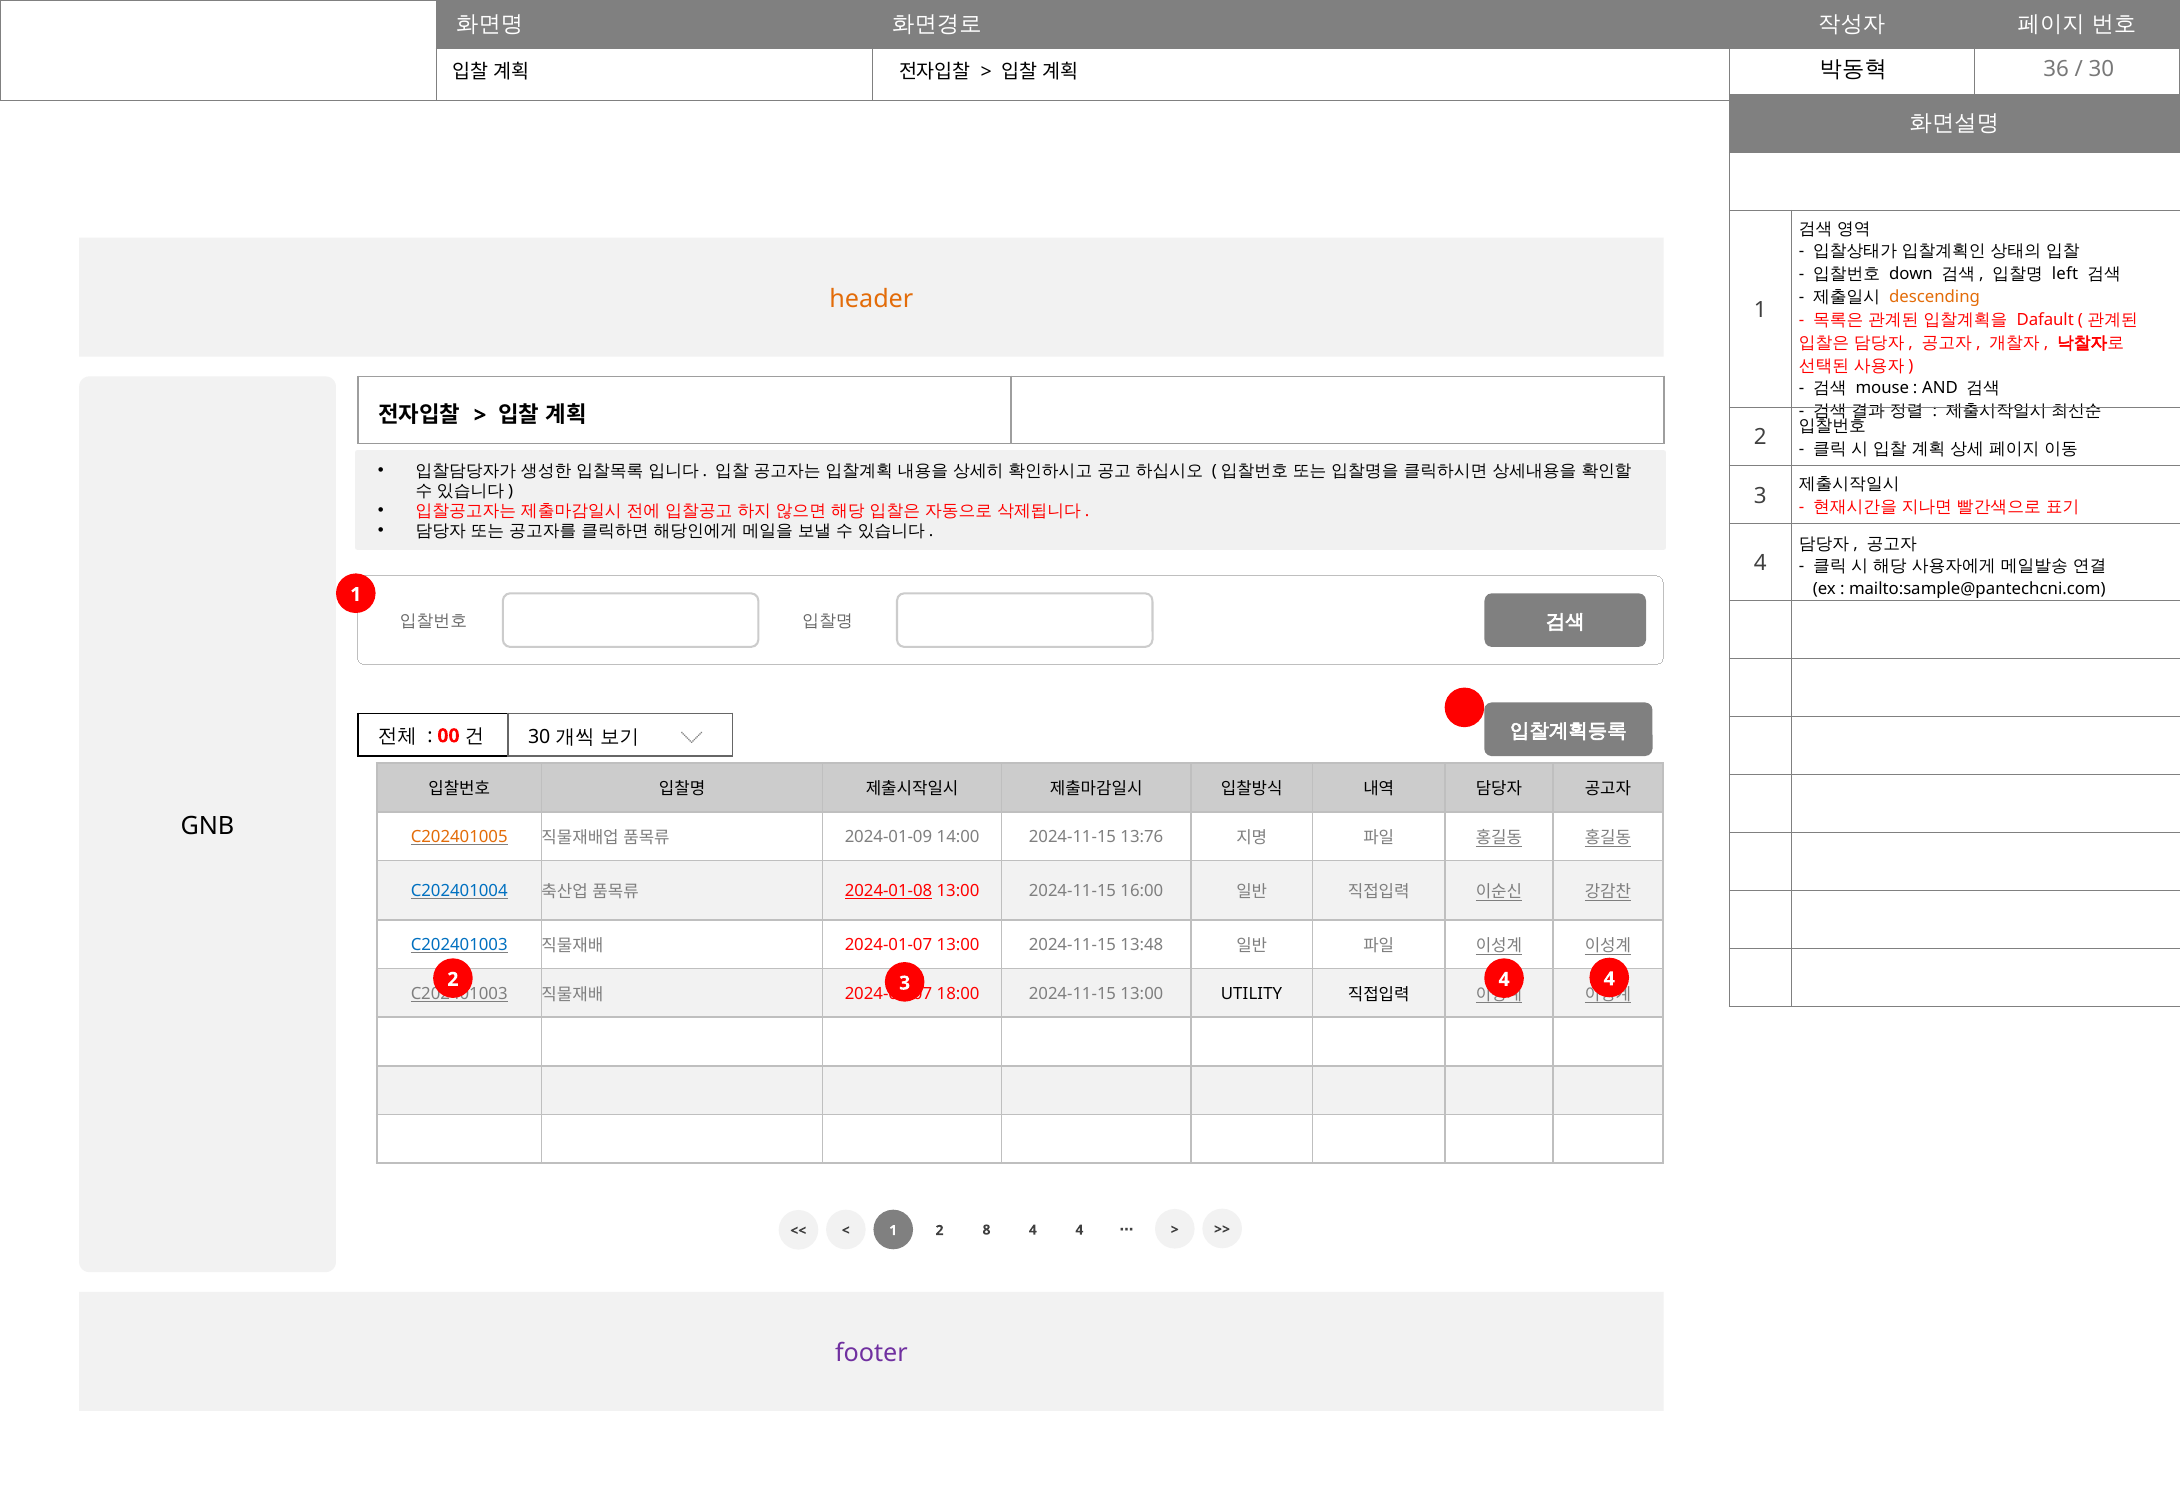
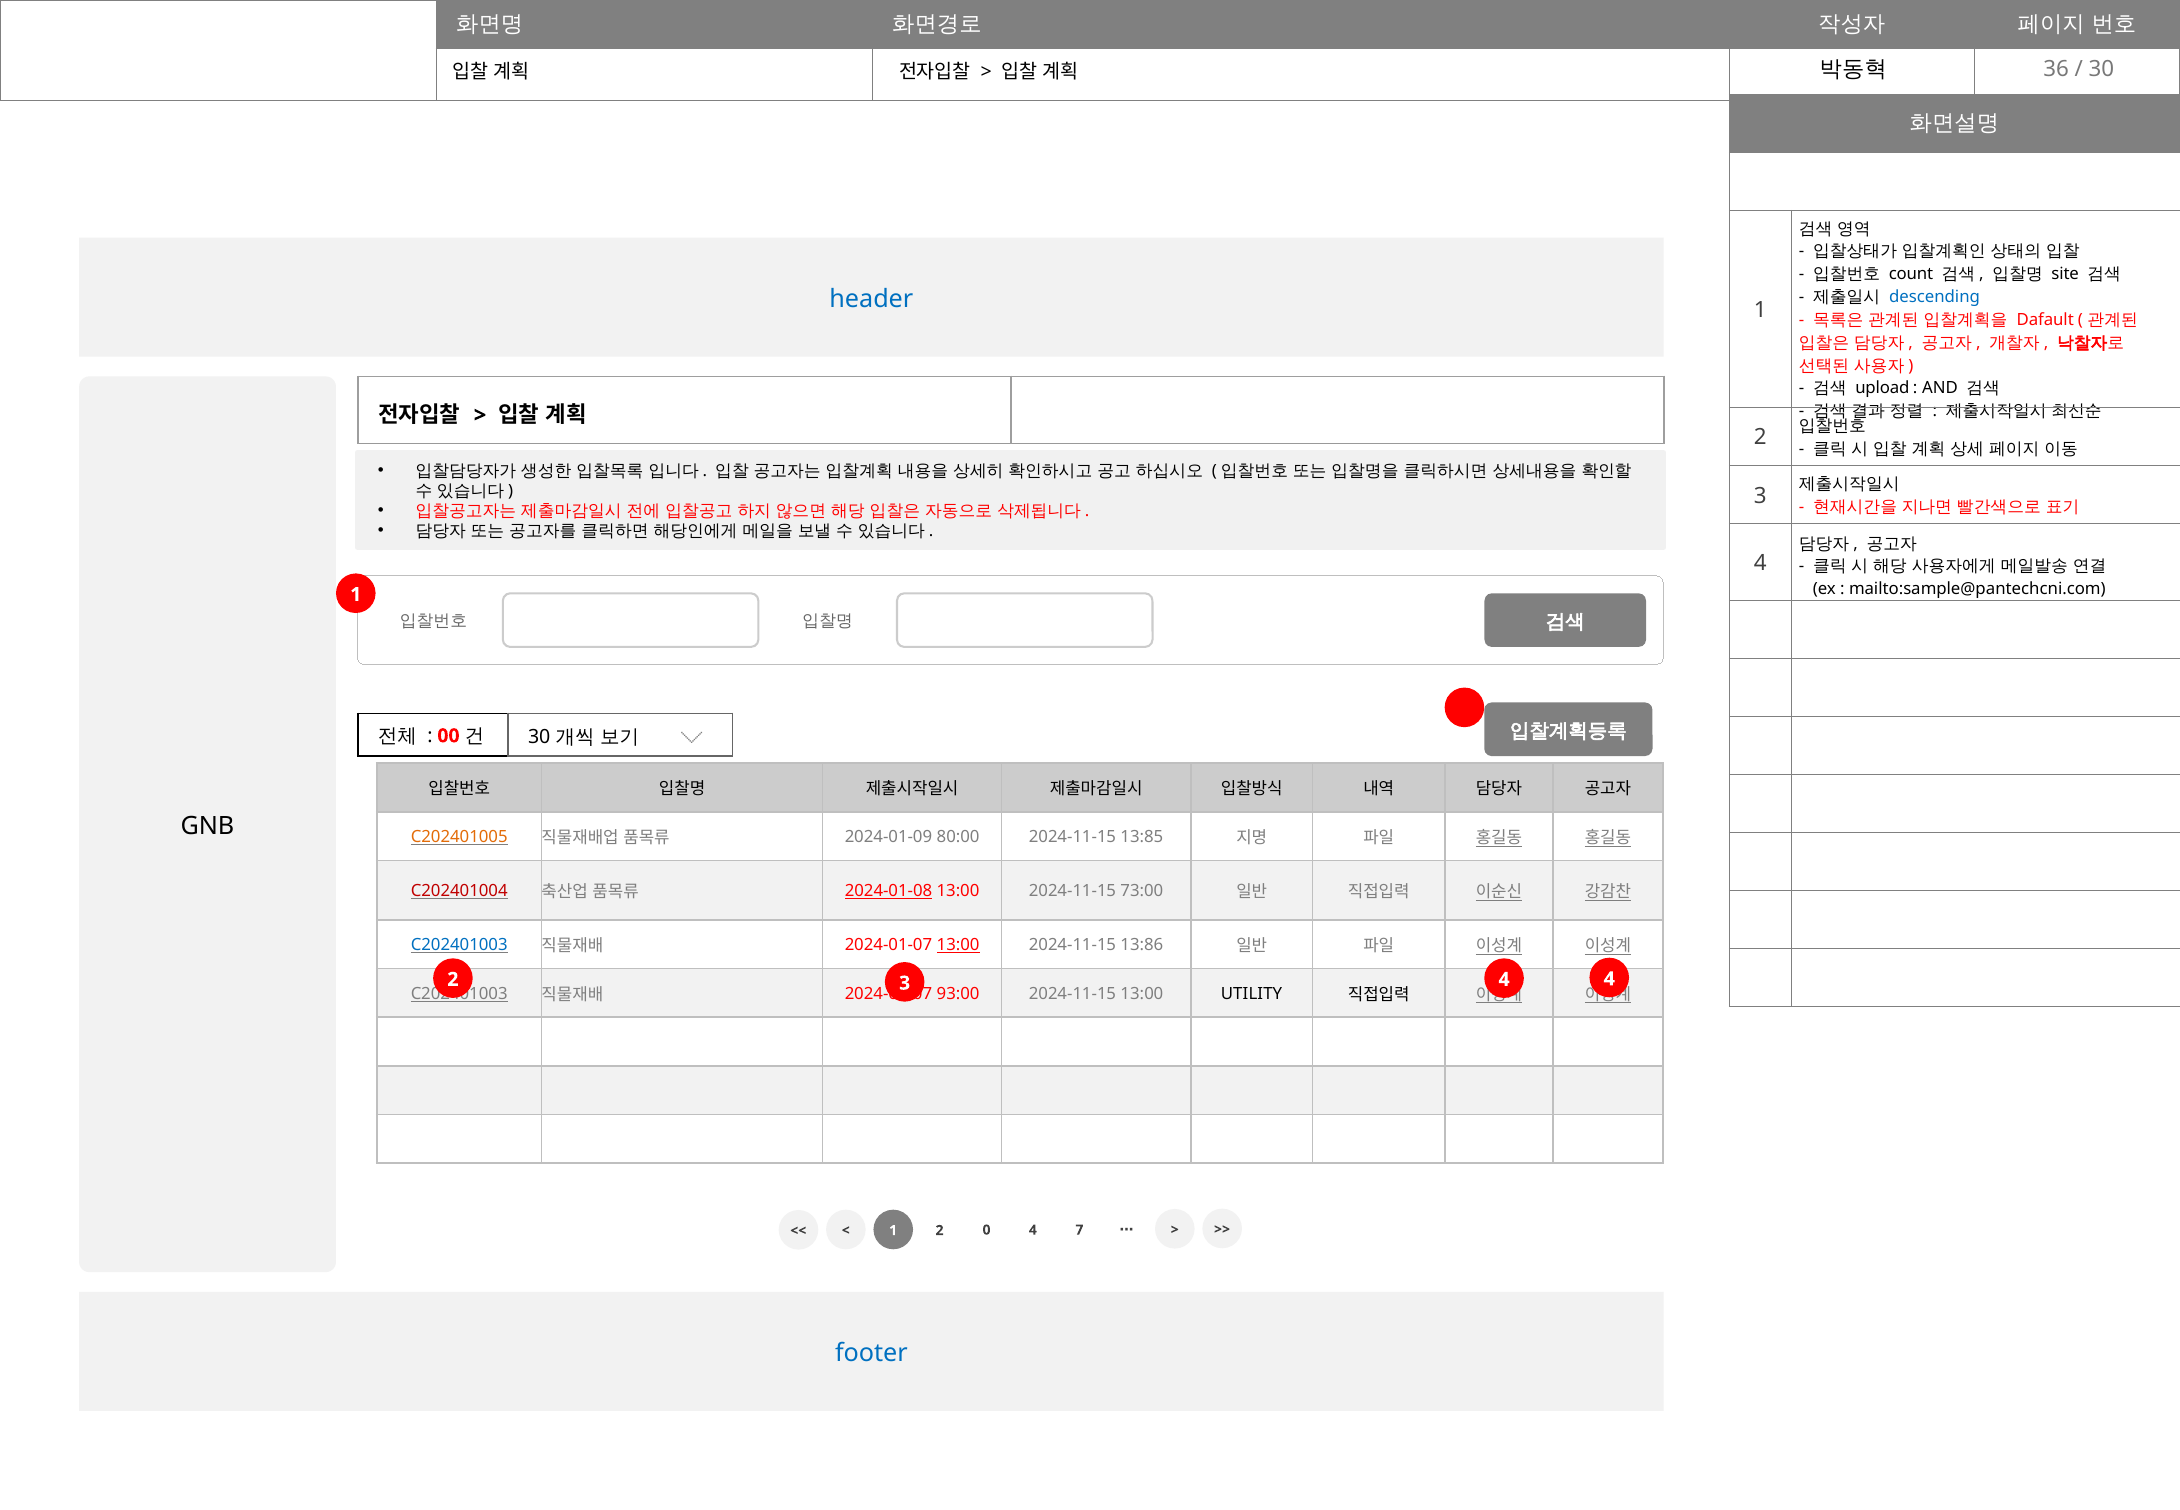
down: down -> count (1911, 274)
left: left -> site (2065, 274)
header colour: orange -> blue (871, 299)
descending colour: orange -> blue (1935, 297)
mouse: mouse -> upload (1882, 388)
14:00: 14:00 -> 80:00 (958, 837)
13:76: 13:76 -> 13:85 (1142, 837)
C202401004 colour: blue -> red (459, 890)
16:00: 16:00 -> 73:00 (1142, 890)
13:00 underline: none -> present (958, 945)
13:48: 13:48 -> 13:86 (1142, 945)
18:00: 18:00 -> 93:00 (958, 993)
8: 8 -> 0 (987, 1229)
4: 4 -> 7 (1079, 1229)
footer colour: purple -> blue (871, 1352)
